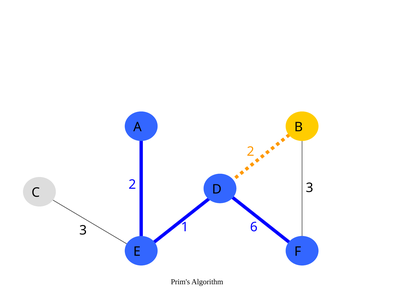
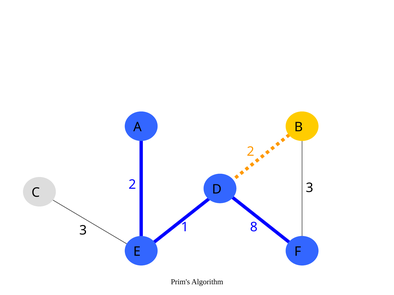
6: 6 -> 8 (254, 227)
